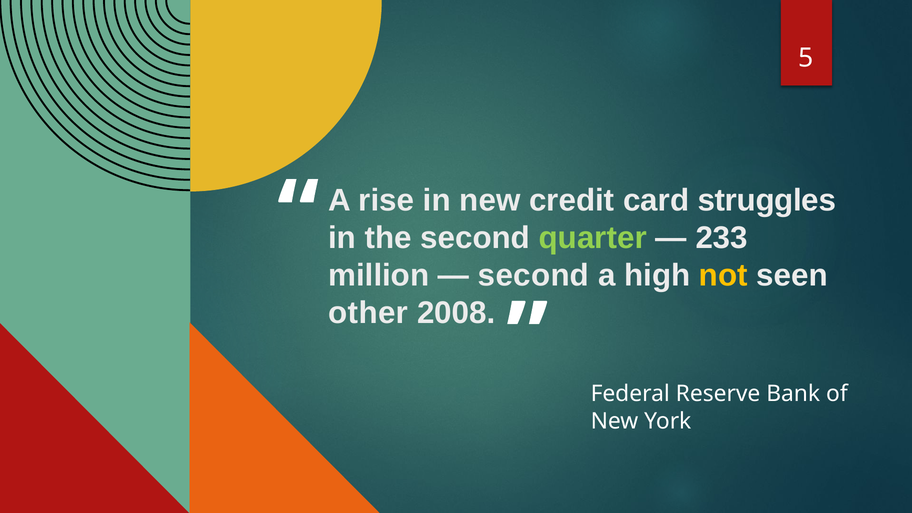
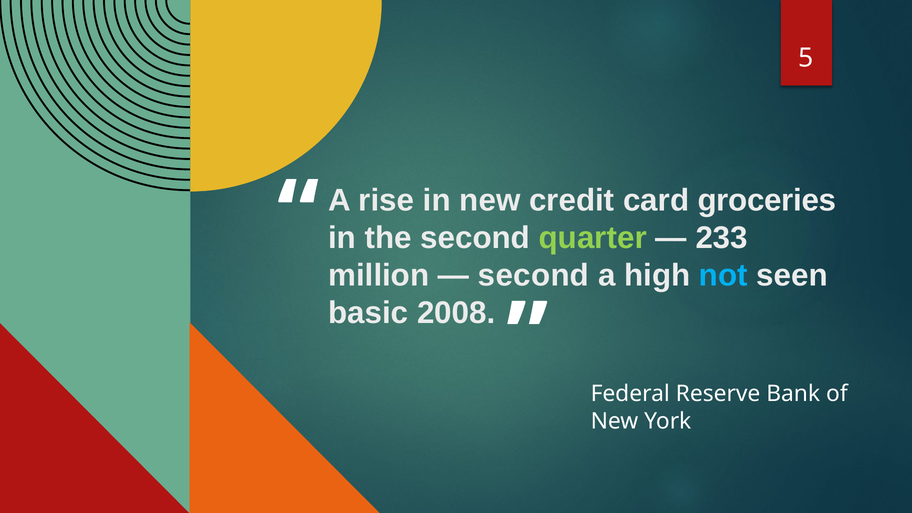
struggles: struggles -> groceries (767, 200)
not colour: yellow -> light blue (723, 275)
other: other -> basic (368, 313)
